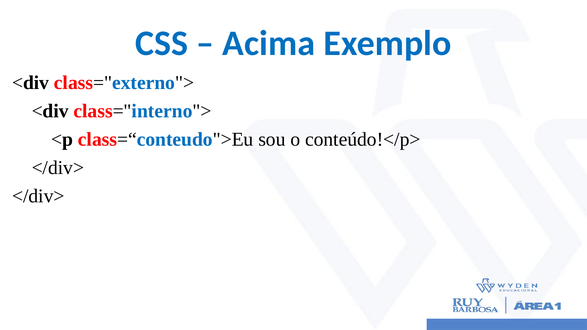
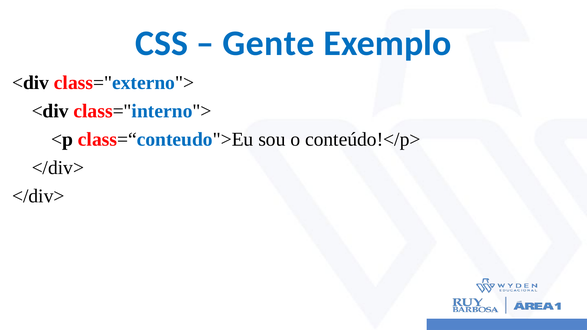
Acima: Acima -> Gente (269, 43)
